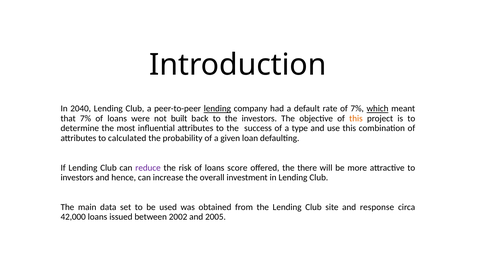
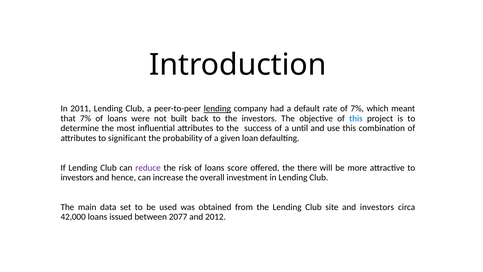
2040: 2040 -> 2011 (81, 109)
which underline: present -> none (378, 109)
this colour: orange -> blue (356, 118)
type: type -> until (300, 128)
calculated: calculated -> significant (127, 138)
and response: response -> investors (377, 207)
2002: 2002 -> 2077 (178, 217)
2005: 2005 -> 2012 (215, 217)
